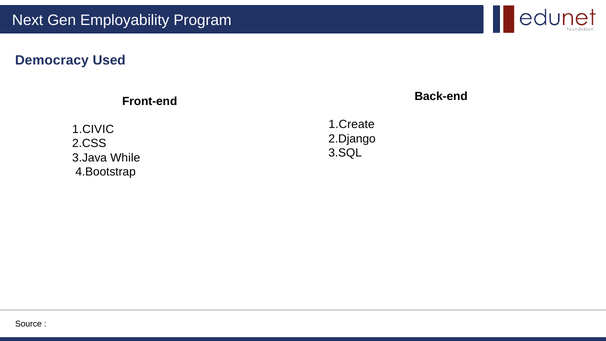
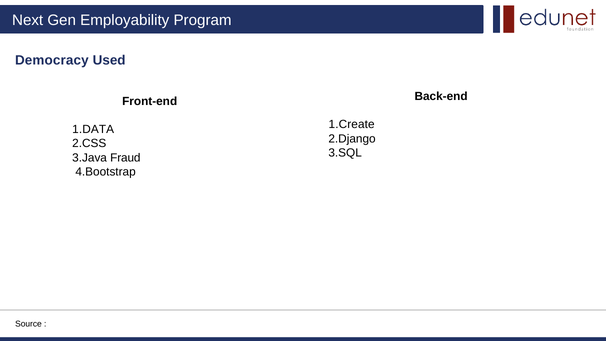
1.CIVIC: 1.CIVIC -> 1.DATA (93, 129)
While: While -> Fraud (125, 158)
